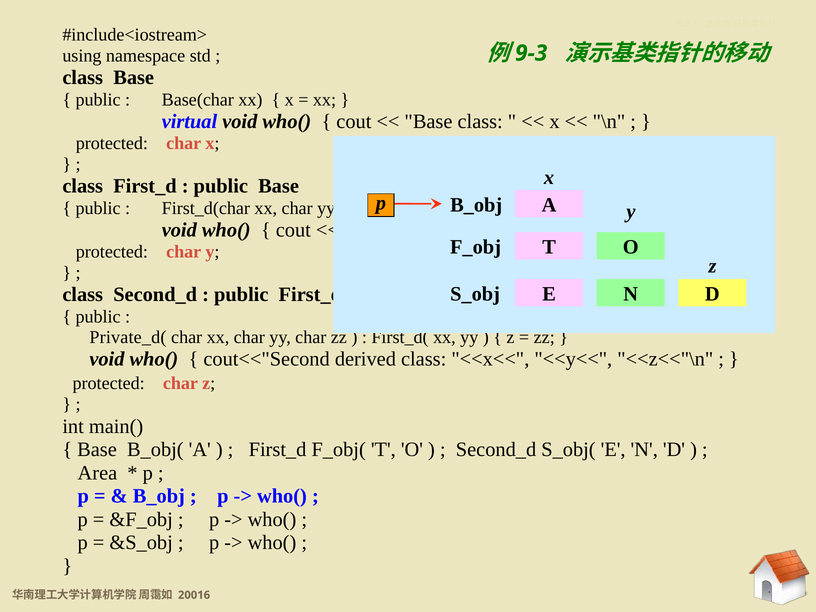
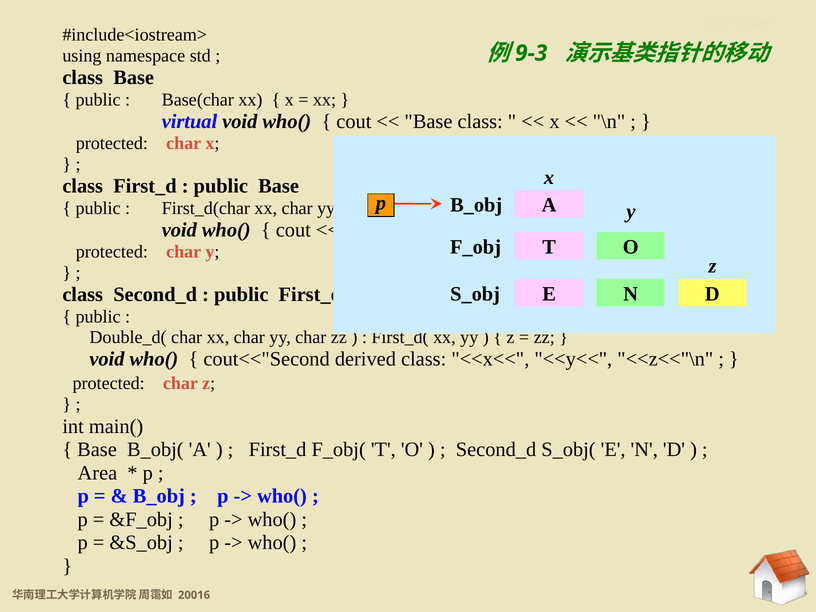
Private_d(: Private_d( -> Double_d( (128, 337)
